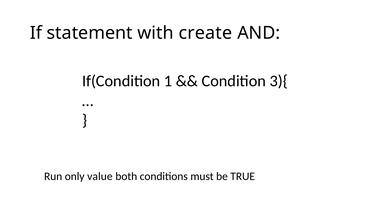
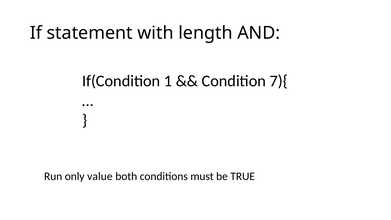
create: create -> length (205, 33)
3){: 3){ -> 7){ (279, 81)
